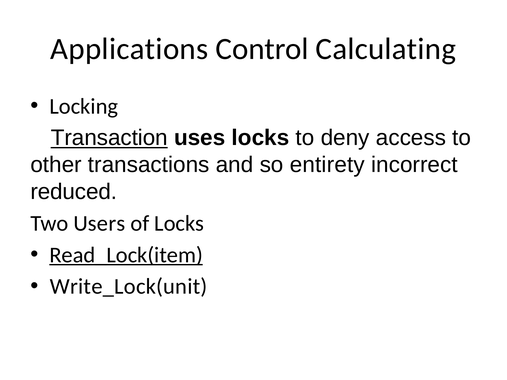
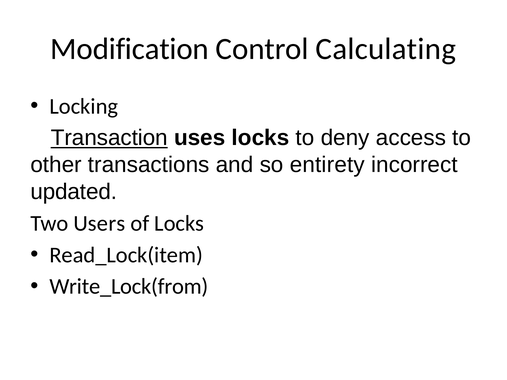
Applications: Applications -> Modification (130, 49)
reduced: reduced -> updated (74, 192)
Read_Lock(item underline: present -> none (126, 255)
Write_Lock(unit: Write_Lock(unit -> Write_Lock(from (129, 287)
